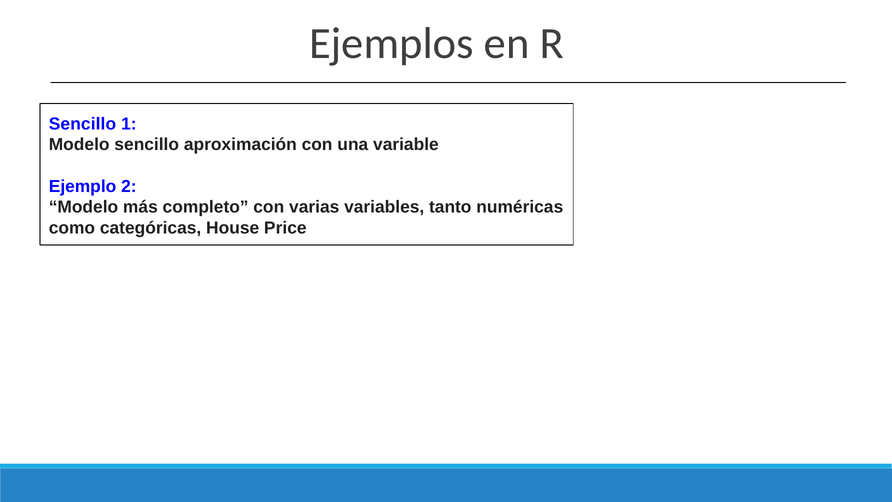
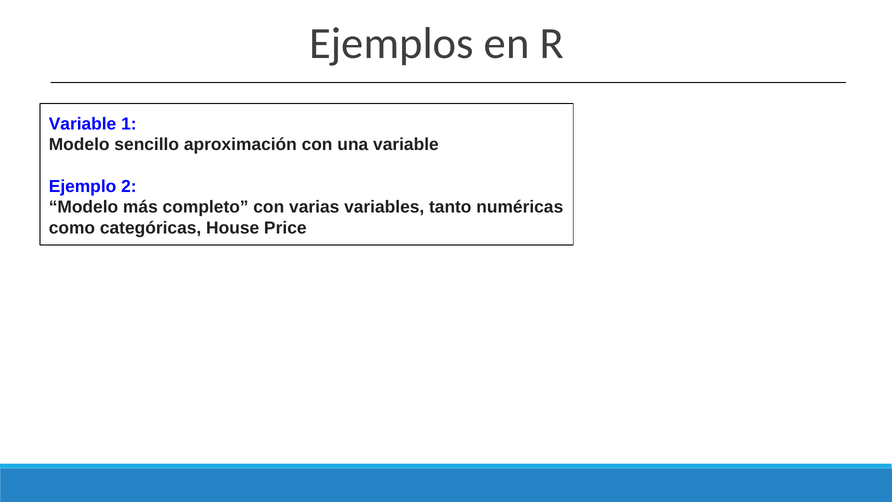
Sencillo: Sencillo -> Variable (83, 124)
